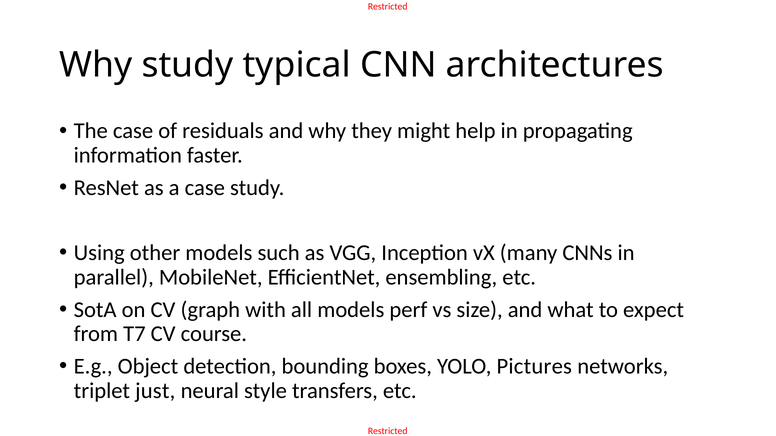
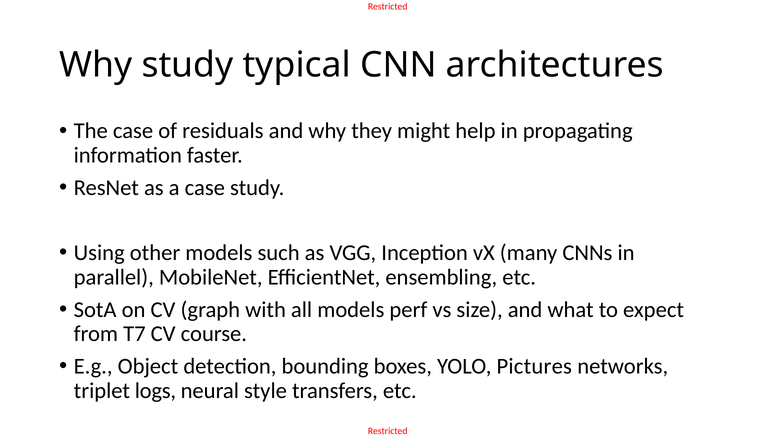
just: just -> logs (155, 391)
